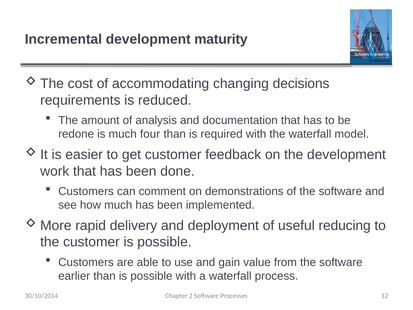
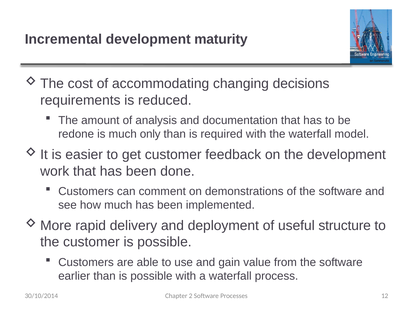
four: four -> only (150, 134)
reducing: reducing -> structure (345, 225)
